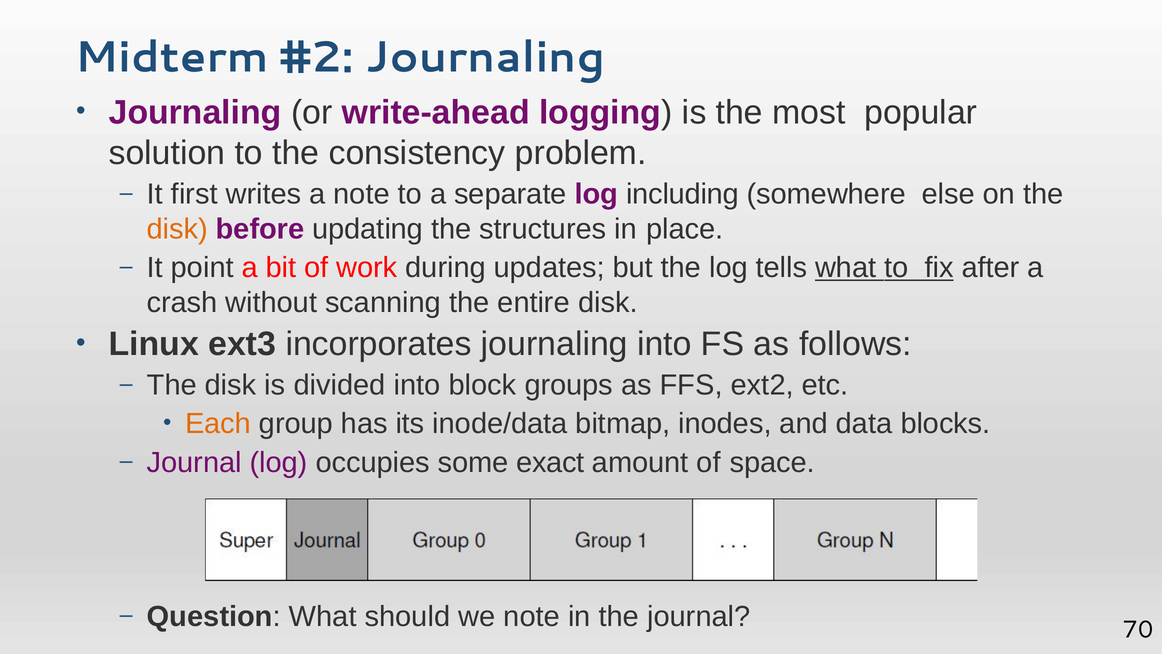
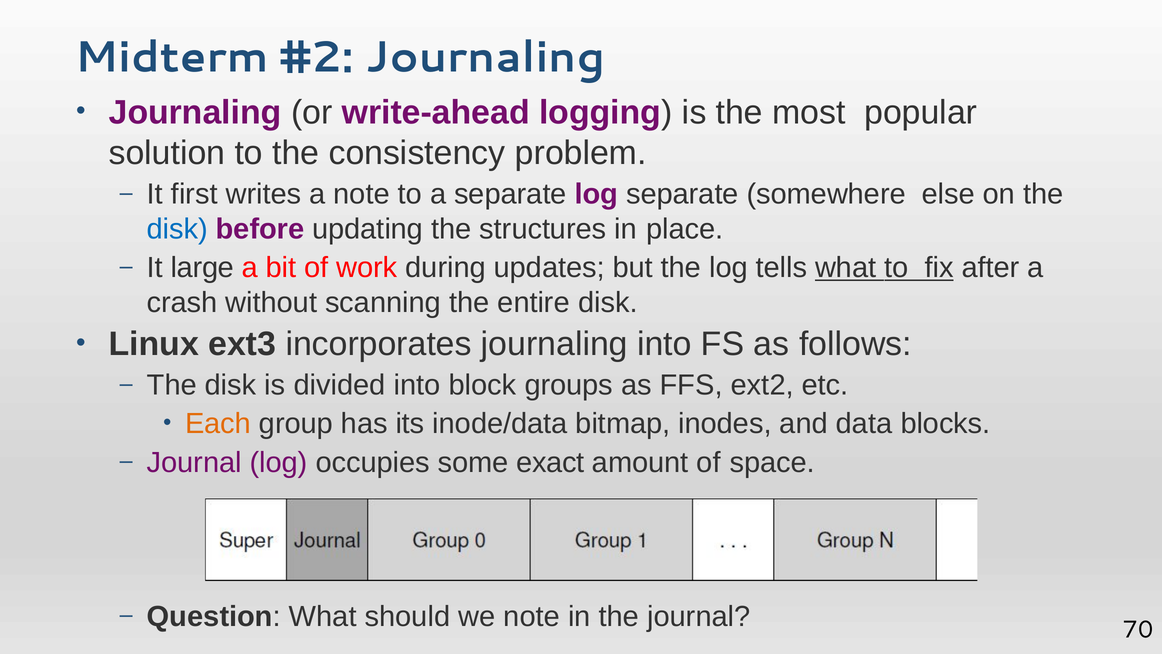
log including: including -> separate (682, 194)
disk colour: orange -> blue (177, 229)
point: point -> large (202, 268)
